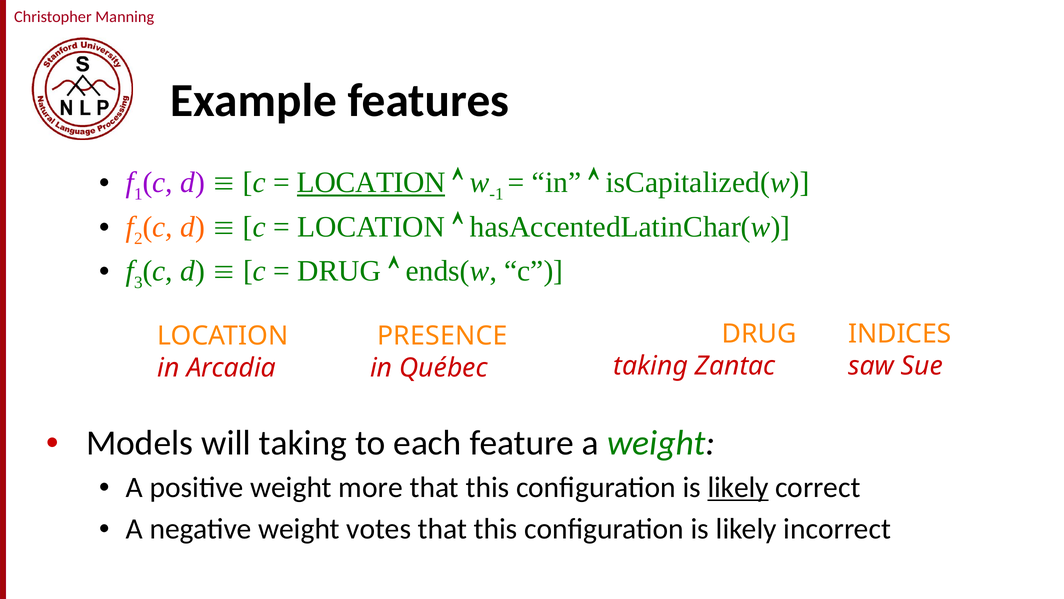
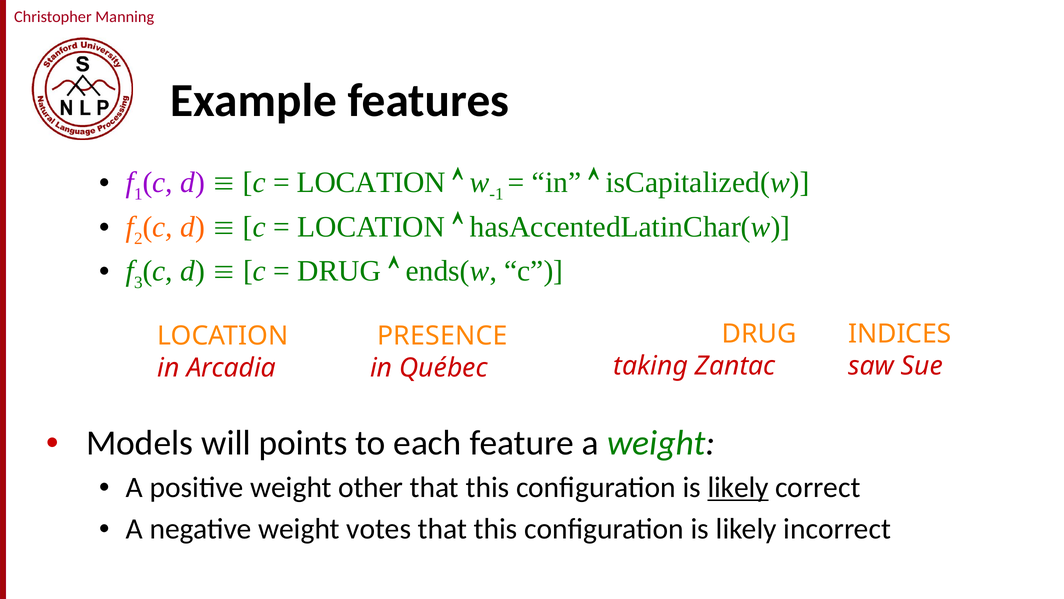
LOCATION underline: present -> none (371, 183)
will taking: taking -> points (303, 443)
more: more -> other (371, 487)
